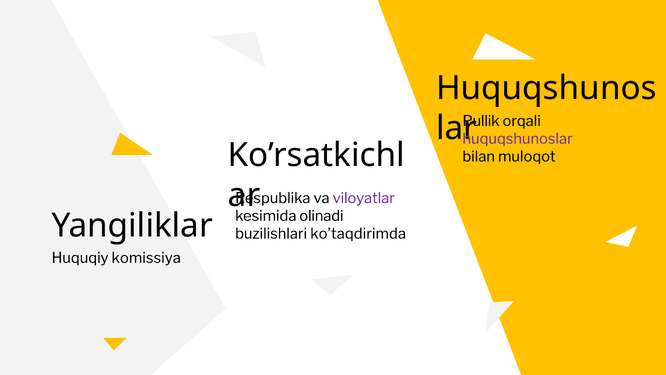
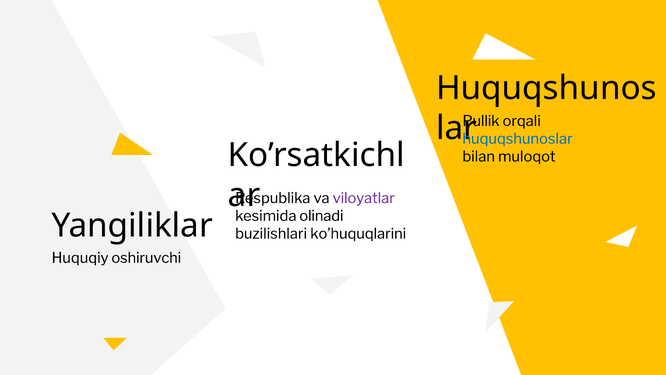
huquqshunoslar colour: purple -> blue (518, 139)
ko’taqdirimda: ko’taqdirimda -> ko’huquqlarini (358, 234)
komissiya: komissiya -> oshiruvchi (146, 258)
